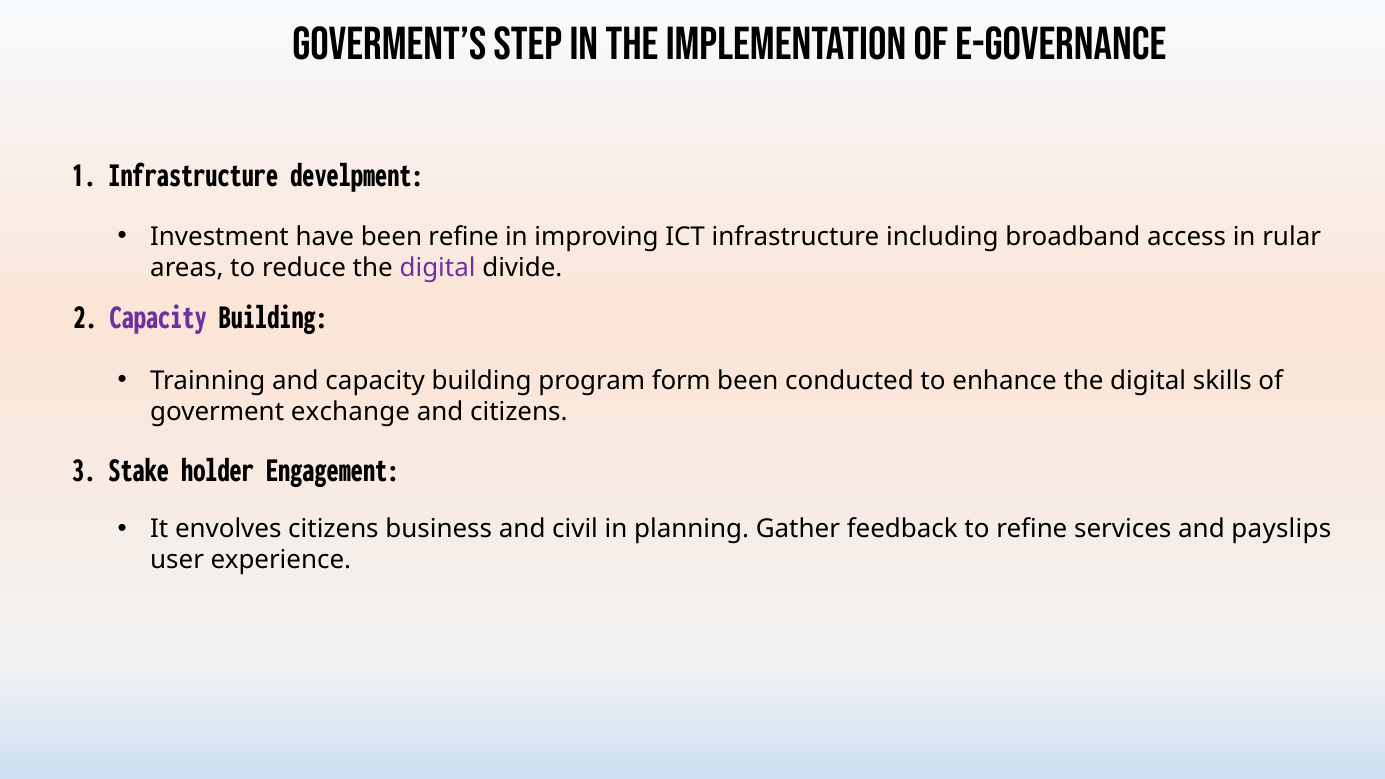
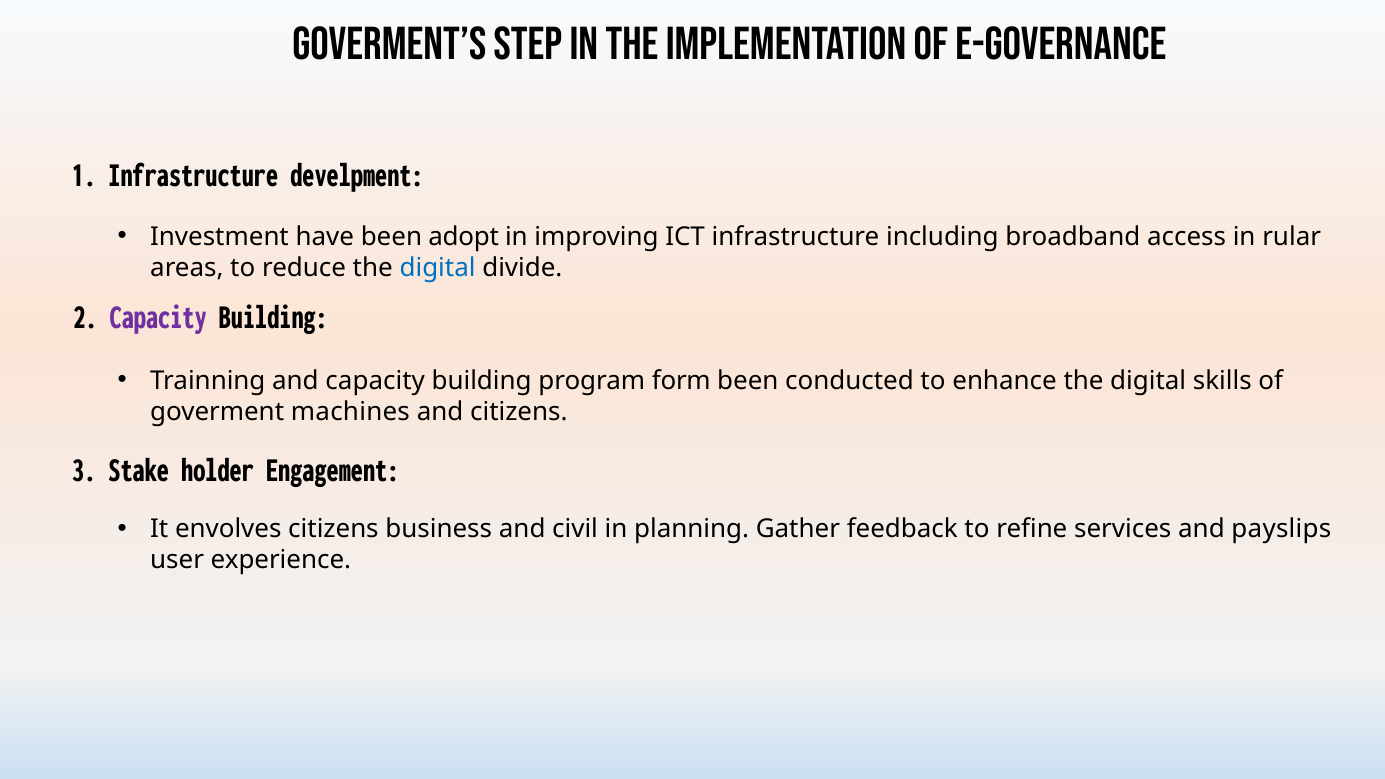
been refine: refine -> adopt (464, 237)
digital colour: purple -> blue (438, 268)
exchange: exchange -> machines (350, 412)
